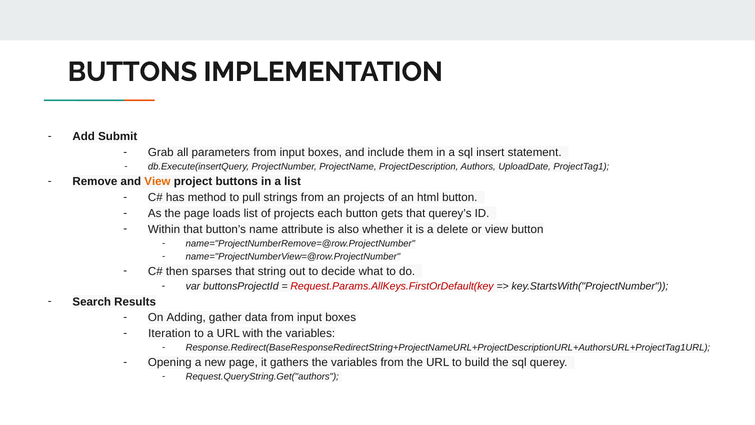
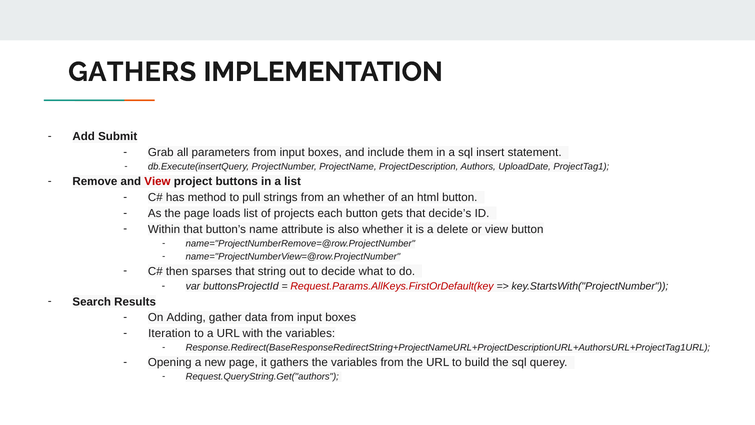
BUTTONS: BUTTONS -> GATHERS (132, 72)
View colour: orange -> red (157, 181)
an projects: projects -> whether (364, 197)
querey’s: querey’s -> decide’s (450, 213)
